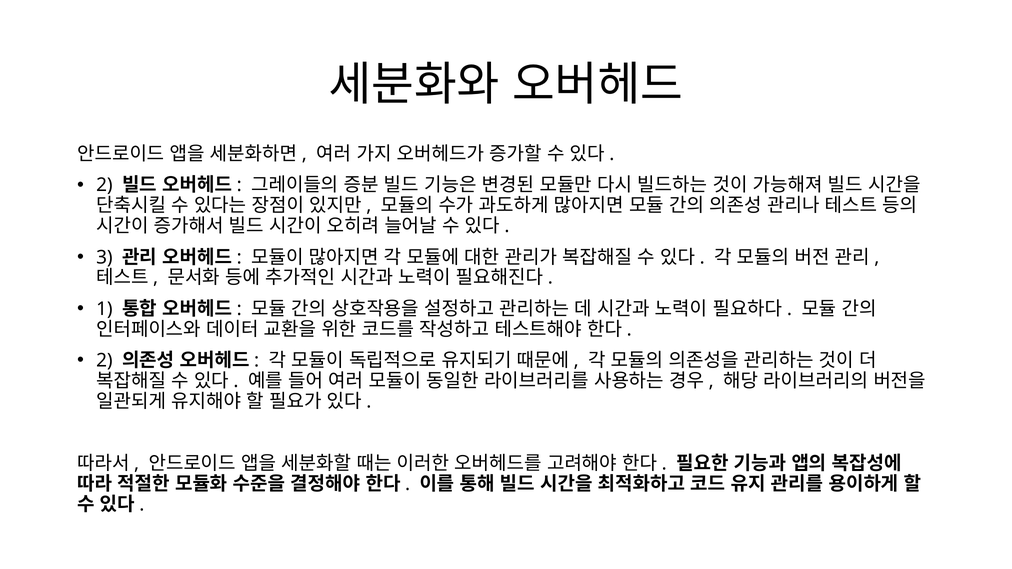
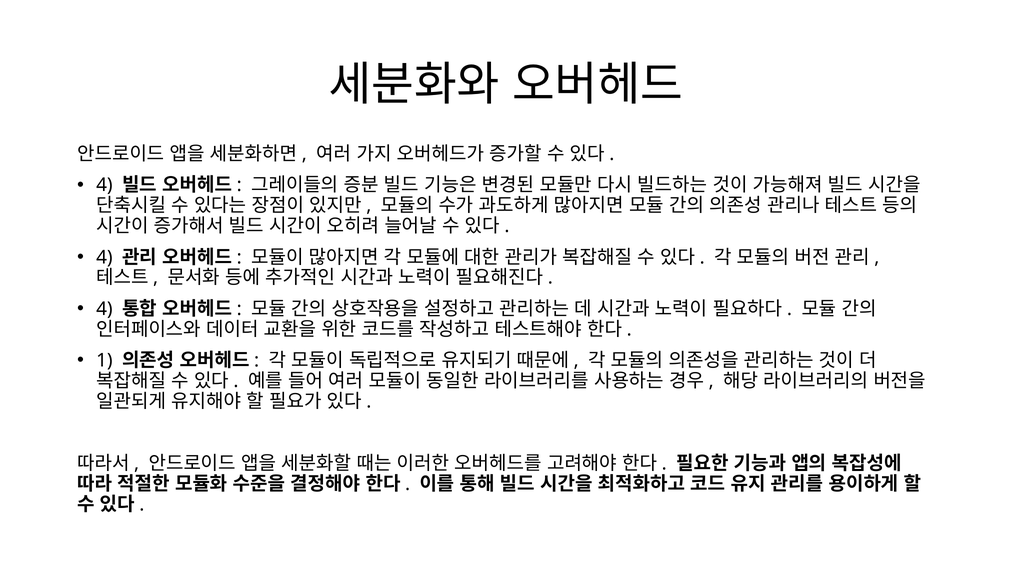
2: 2 -> 4 (104, 185)
3: 3 -> 4 (104, 257)
1: 1 -> 4 (104, 309)
2: 2 -> 1 (104, 360)
